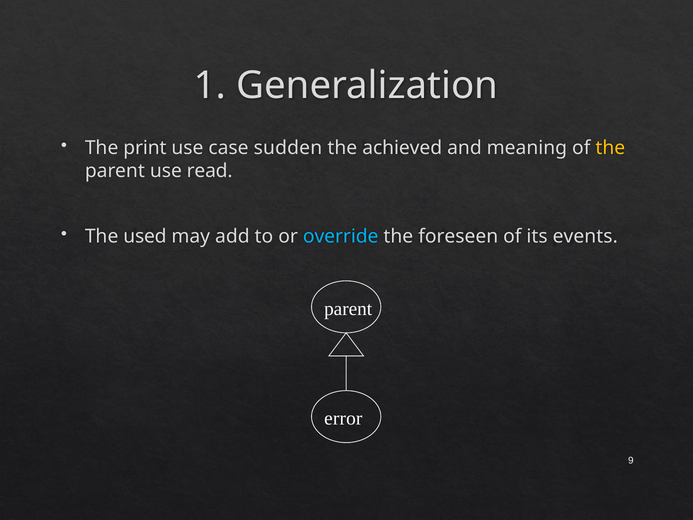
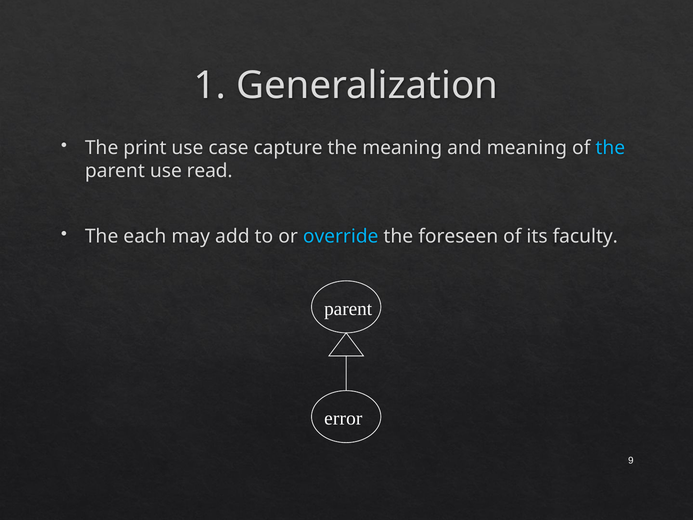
sudden: sudden -> capture (288, 148)
the achieved: achieved -> meaning (402, 148)
the colour: yellow -> light blue (610, 148)
used: used -> each (145, 236)
events: events -> faculty (585, 236)
